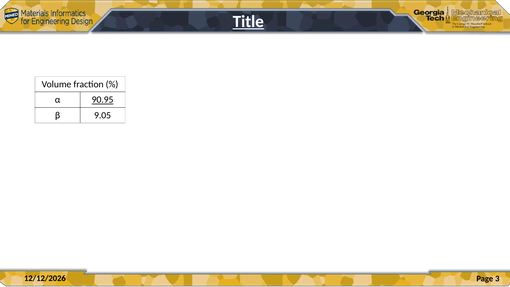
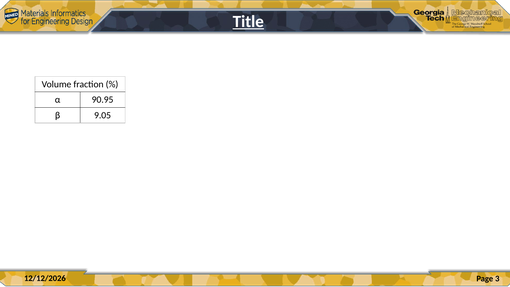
90.95 underline: present -> none (103, 100)
